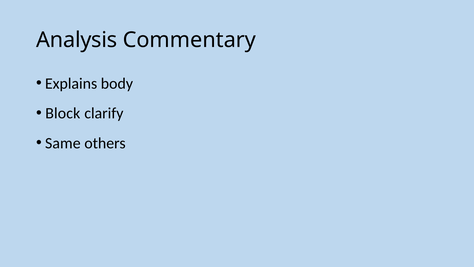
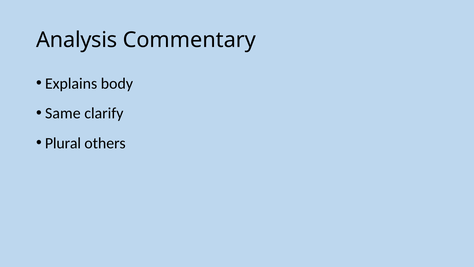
Block: Block -> Same (63, 113)
Same: Same -> Plural (63, 143)
